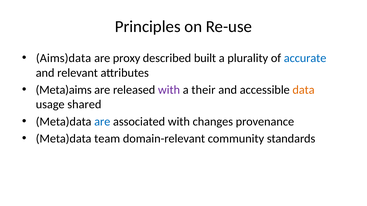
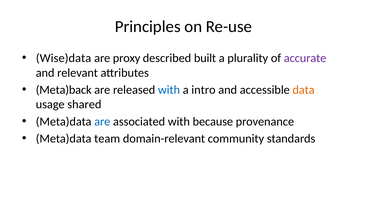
Aims)data: Aims)data -> Wise)data (64, 58)
accurate colour: blue -> purple (305, 58)
Meta)aims: Meta)aims -> Meta)back (64, 90)
with colour: purple -> blue (169, 90)
their: their -> intro (203, 90)
changes: changes -> because (213, 122)
